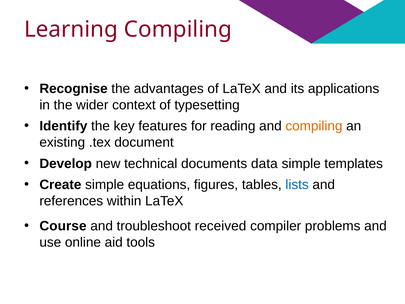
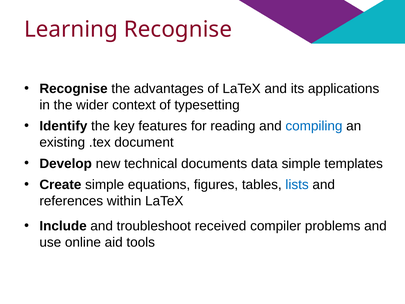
Learning Compiling: Compiling -> Recognise (178, 29)
compiling colour: orange -> blue (314, 126)
Course: Course -> Include (63, 226)
